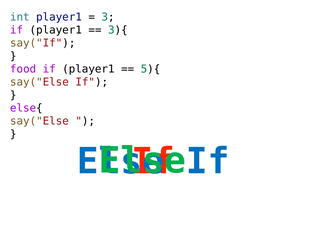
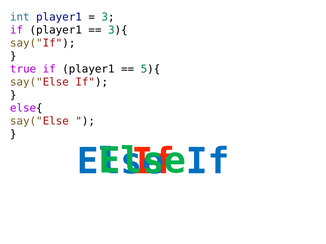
food: food -> true (23, 69)
